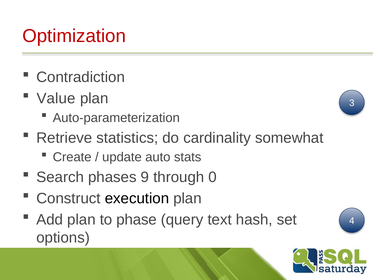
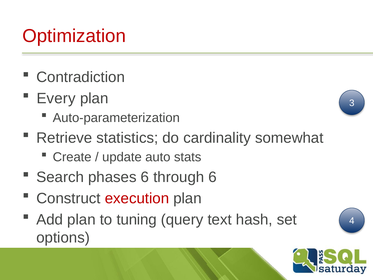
Value: Value -> Every (56, 98)
phases 9: 9 -> 6 (145, 177)
through 0: 0 -> 6 (213, 177)
execution colour: black -> red (137, 198)
phase: phase -> tuning (137, 219)
